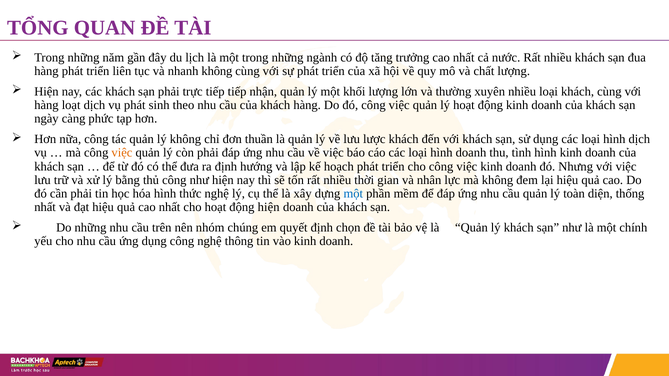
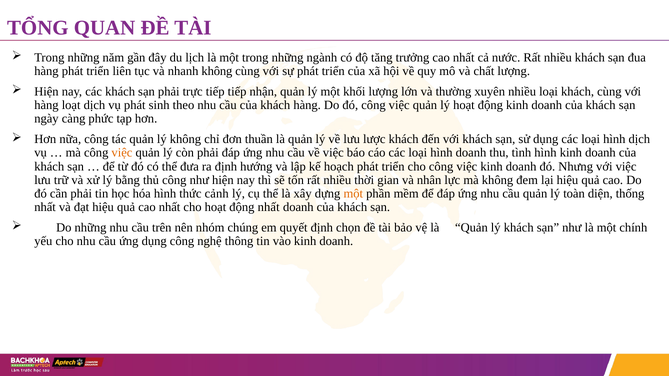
thức nghệ: nghệ -> cảnh (217, 194)
một colour: blue -> orange (353, 194)
động hiện: hiện -> nhất (269, 207)
